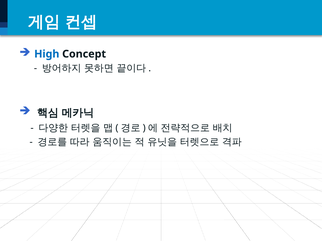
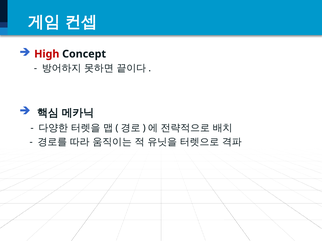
High colour: blue -> red (47, 54)
